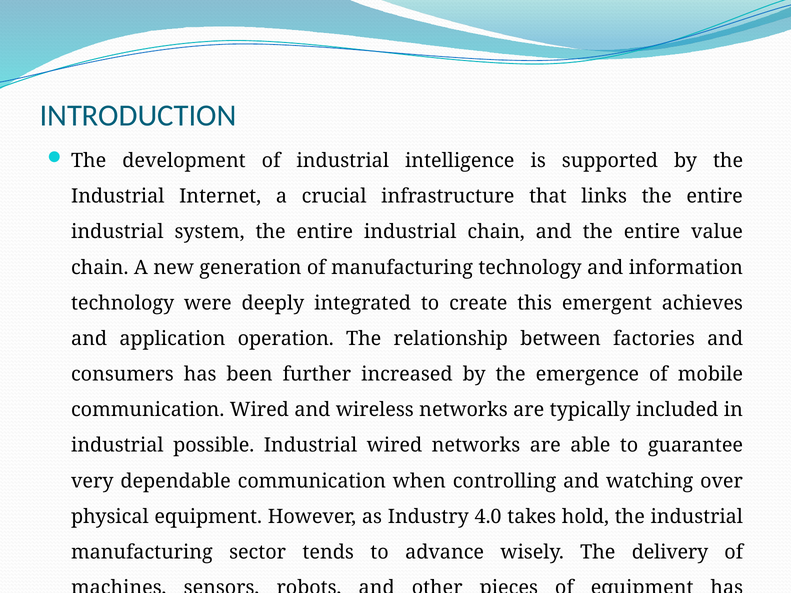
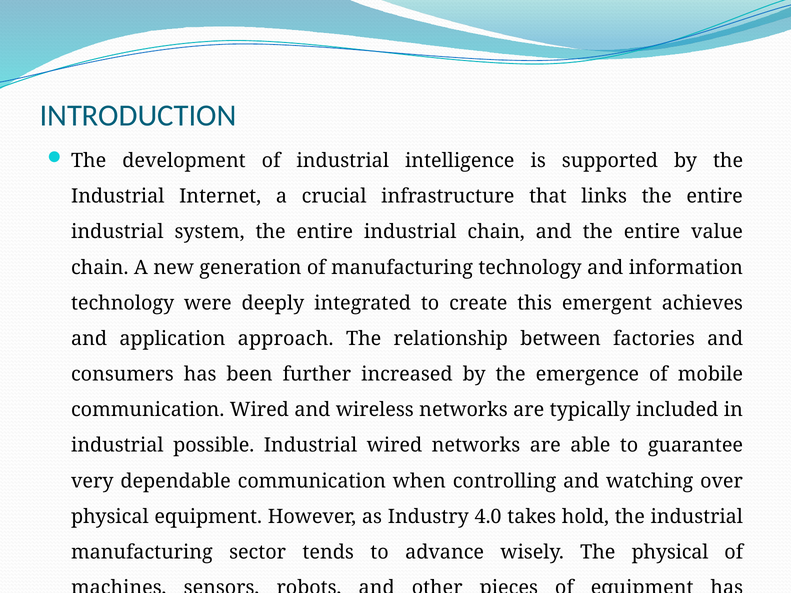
operation: operation -> approach (286, 339)
The delivery: delivery -> physical (670, 552)
